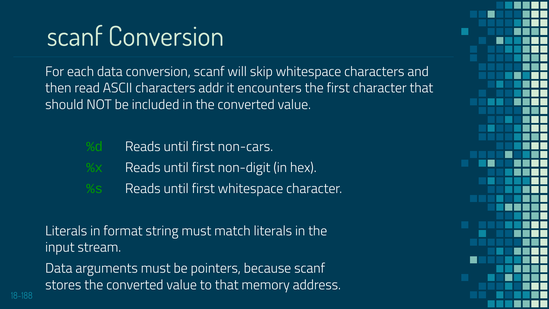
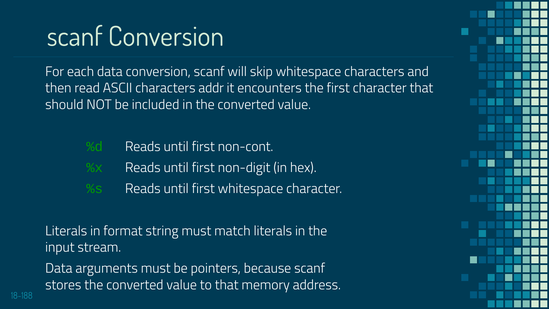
non-cars: non-cars -> non-cont (246, 147)
